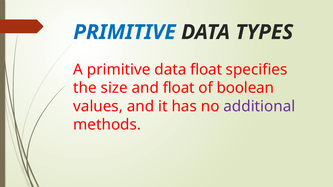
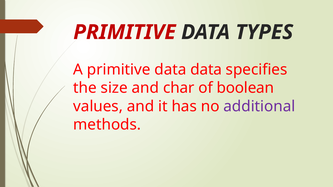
PRIMITIVE colour: blue -> red (125, 32)
data float: float -> data (206, 70)
and float: float -> char (179, 88)
